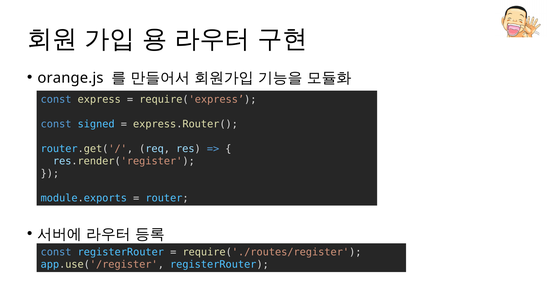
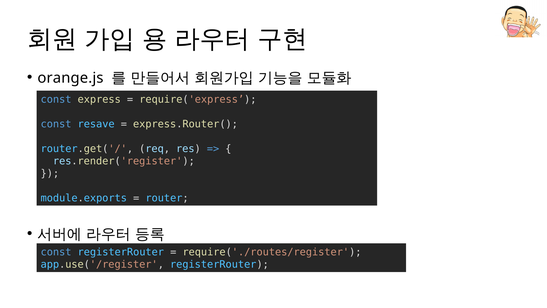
signed: signed -> resave (96, 124)
